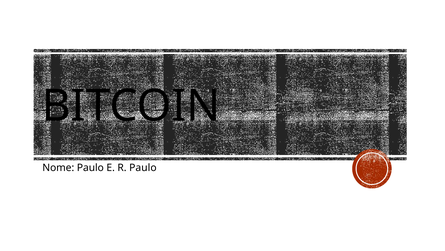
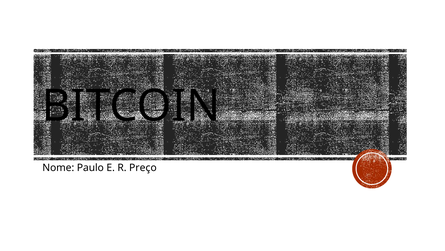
R Paulo: Paulo -> Preço (143, 167)
